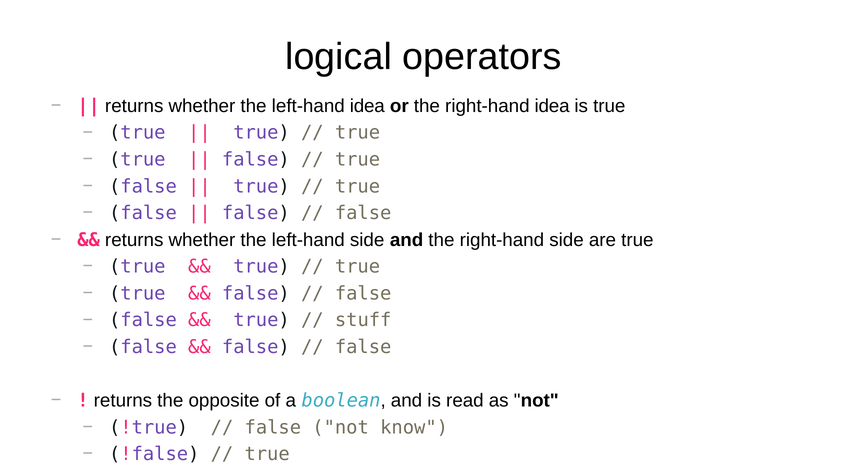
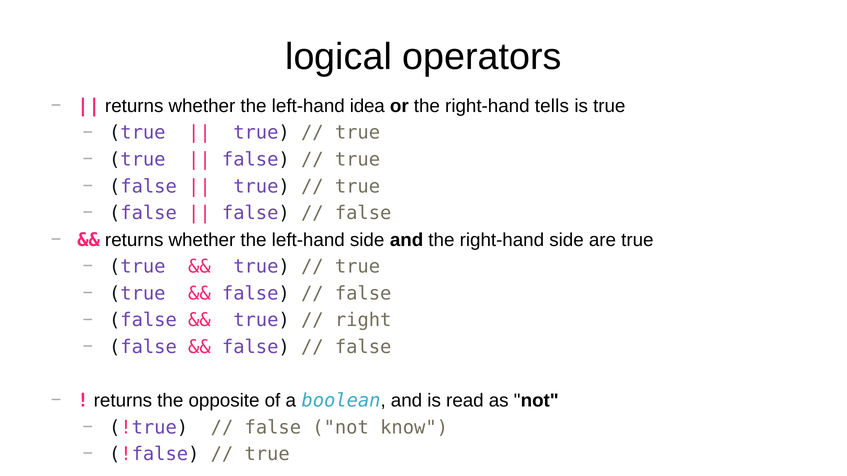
right-hand idea: idea -> tells (552, 106)
stuff: stuff -> right (363, 321)
